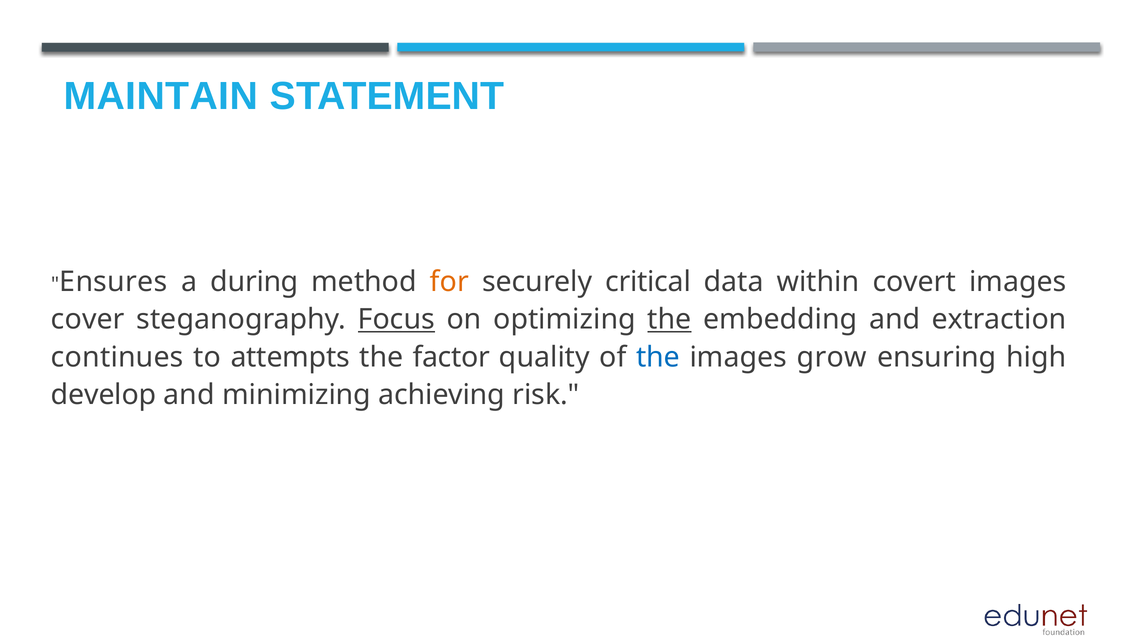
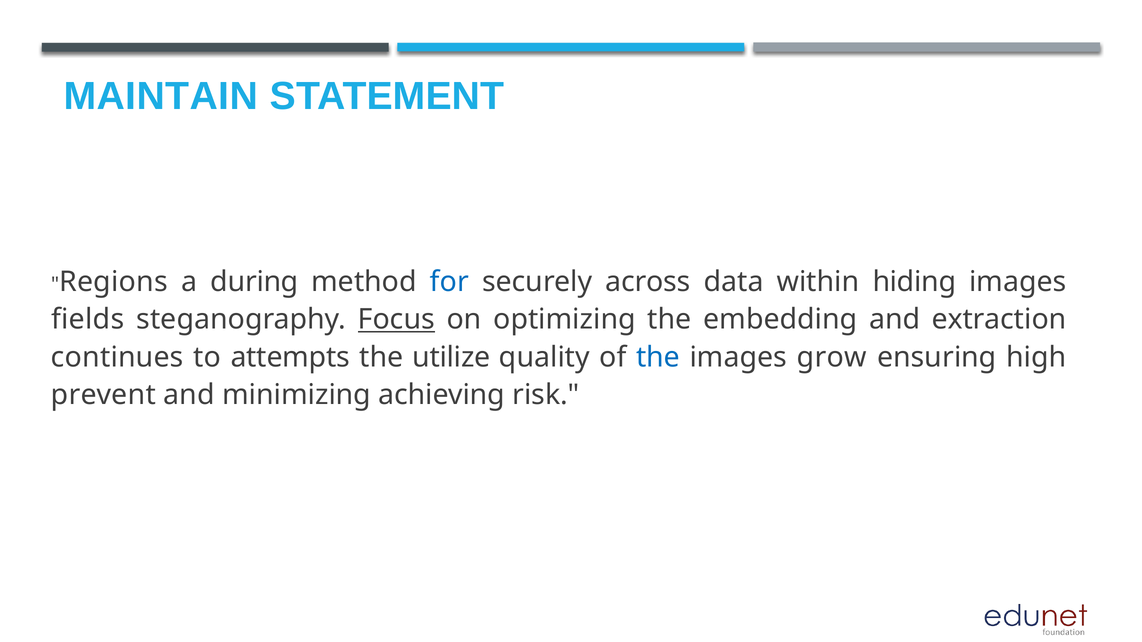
Ensures: Ensures -> Regions (113, 282)
for colour: orange -> blue (449, 282)
critical: critical -> across (648, 282)
covert: covert -> hiding (914, 282)
cover: cover -> fields (88, 320)
the underline: present -> none (670, 320)
factor: factor -> utilize (451, 357)
develop: develop -> prevent (103, 395)
